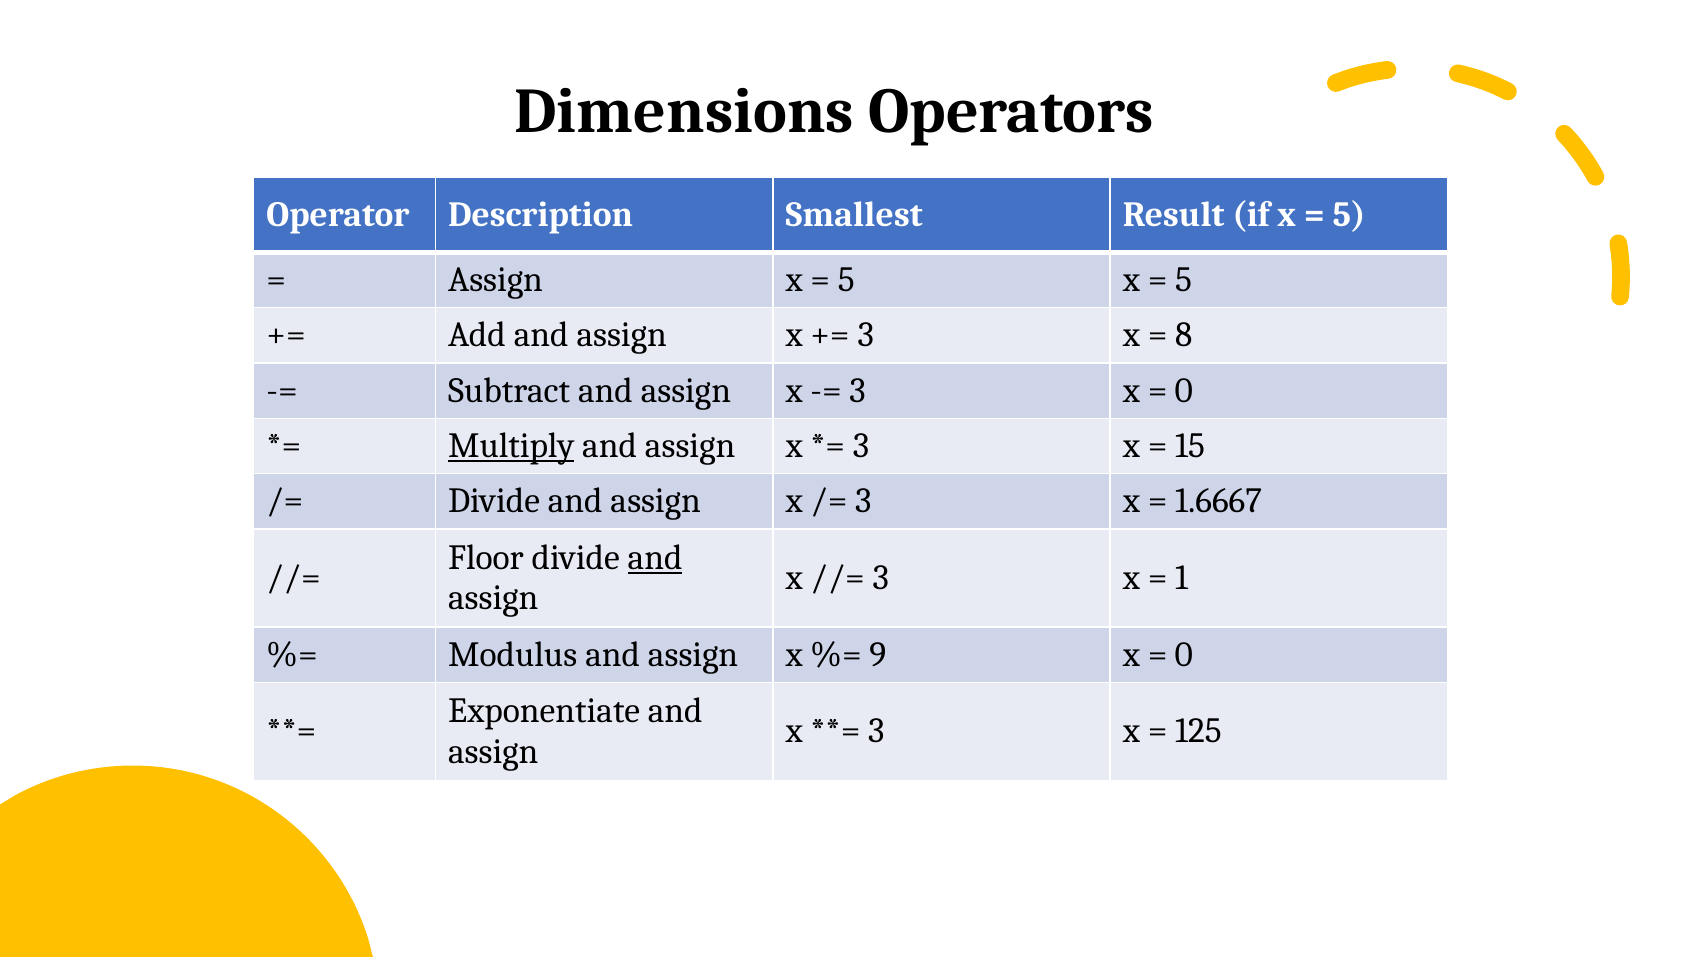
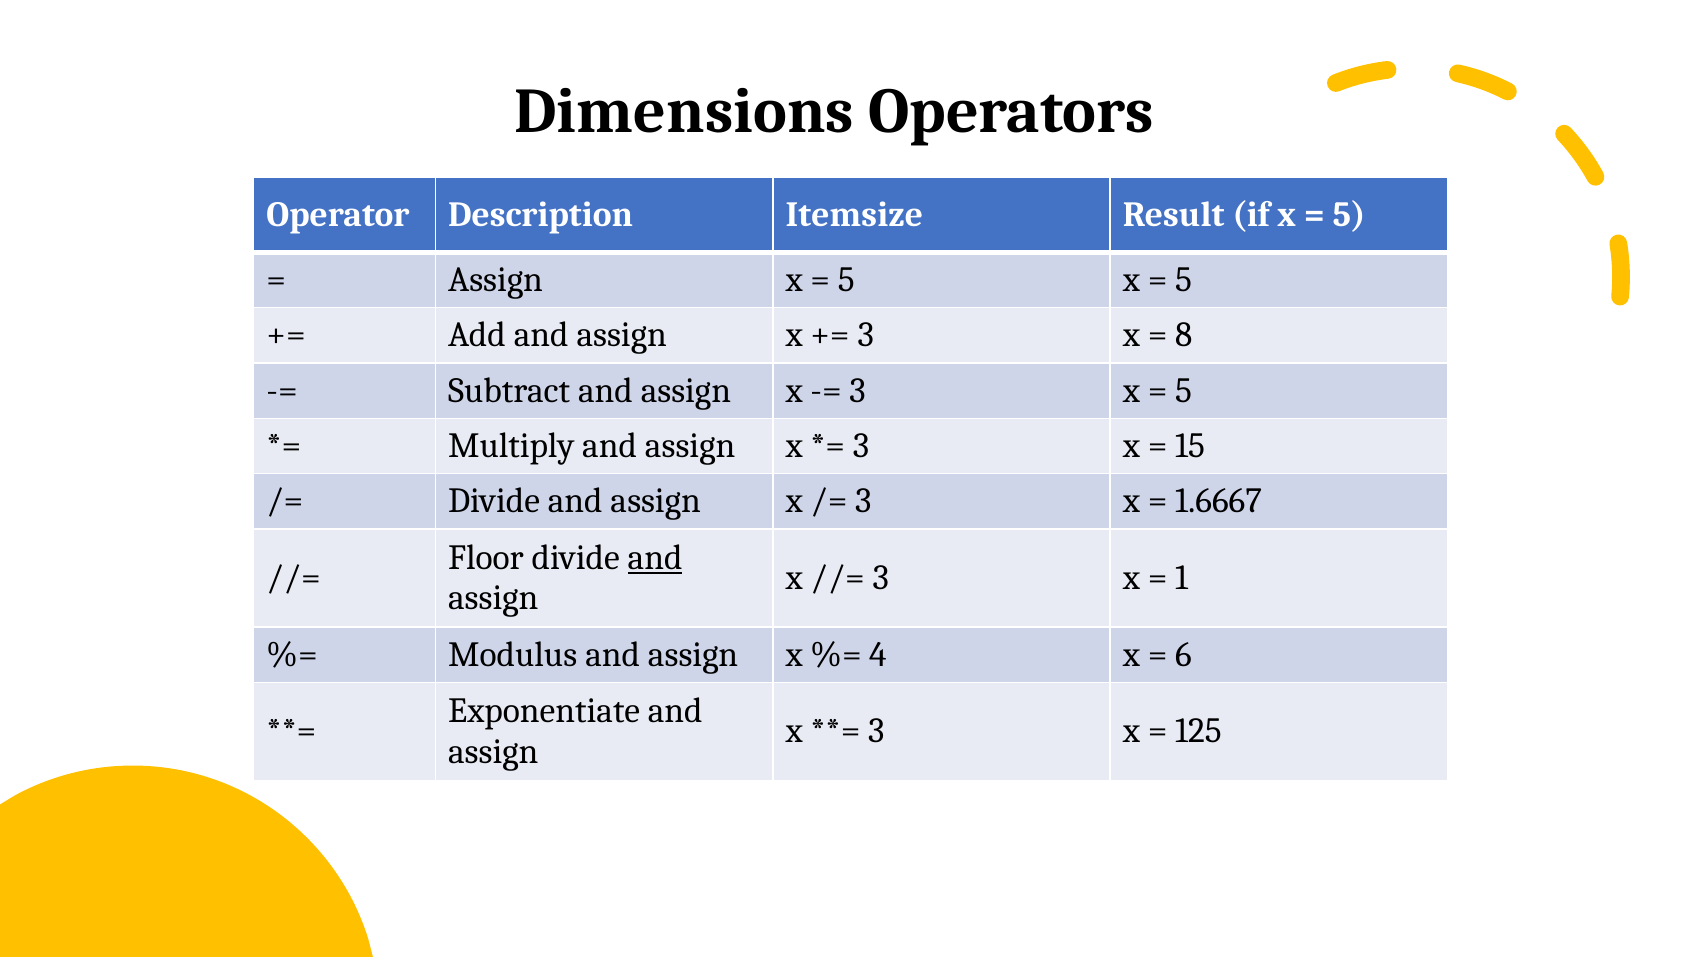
Smallest: Smallest -> Itemsize (854, 214)
0: 0 -> 5 (1184, 390)
Multiply underline: present -> none (511, 446)
9: 9 -> 4 (878, 654)
0: 0 -> 6 (1184, 654)
